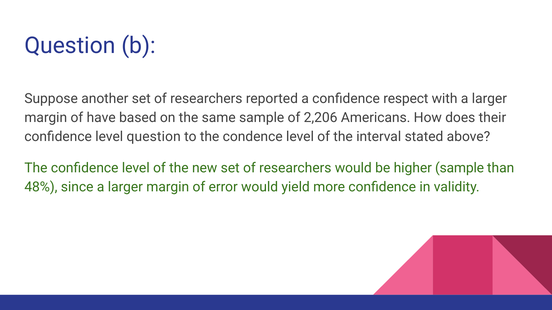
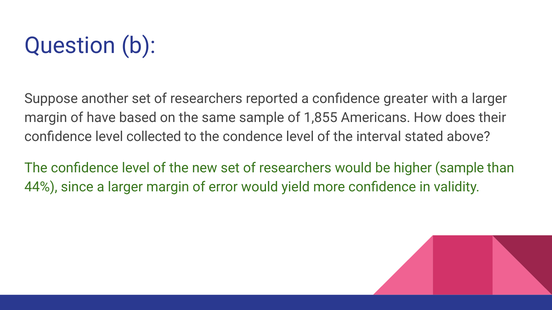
respect: respect -> greater (406, 99)
2,206: 2,206 -> 1,855 (321, 118)
level question: question -> collected (154, 137)
48%: 48% -> 44% (41, 187)
